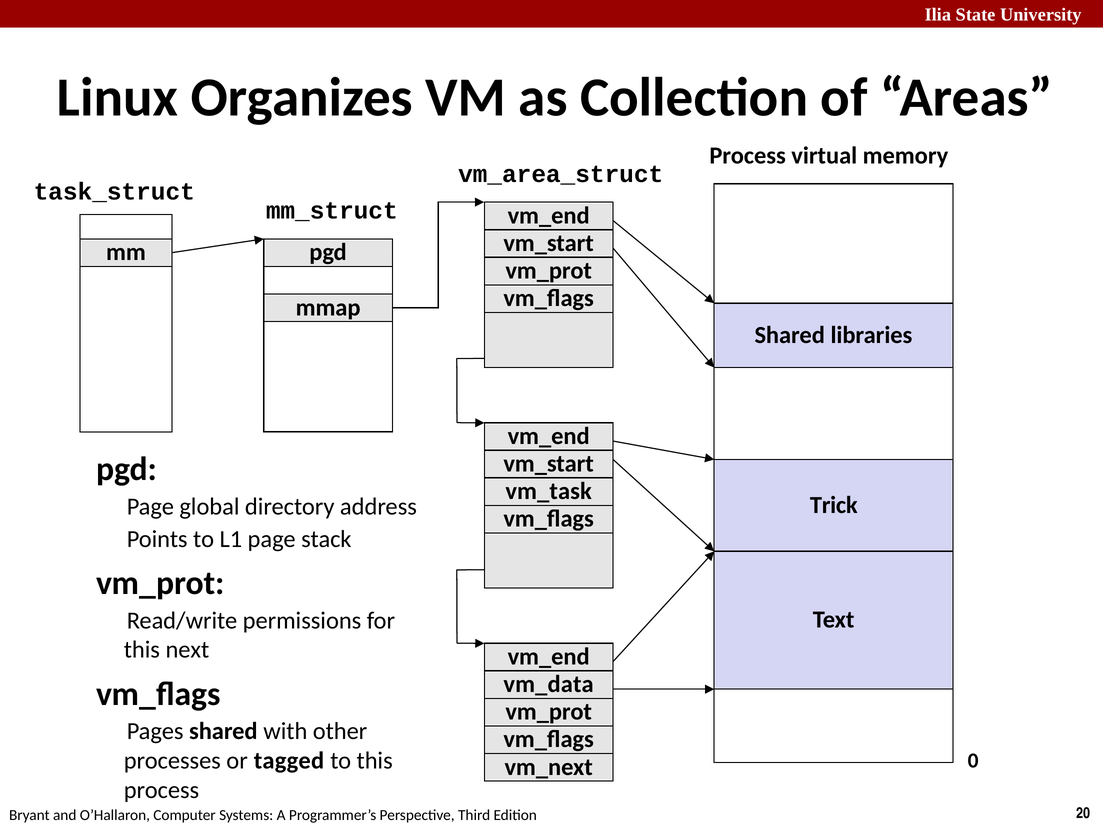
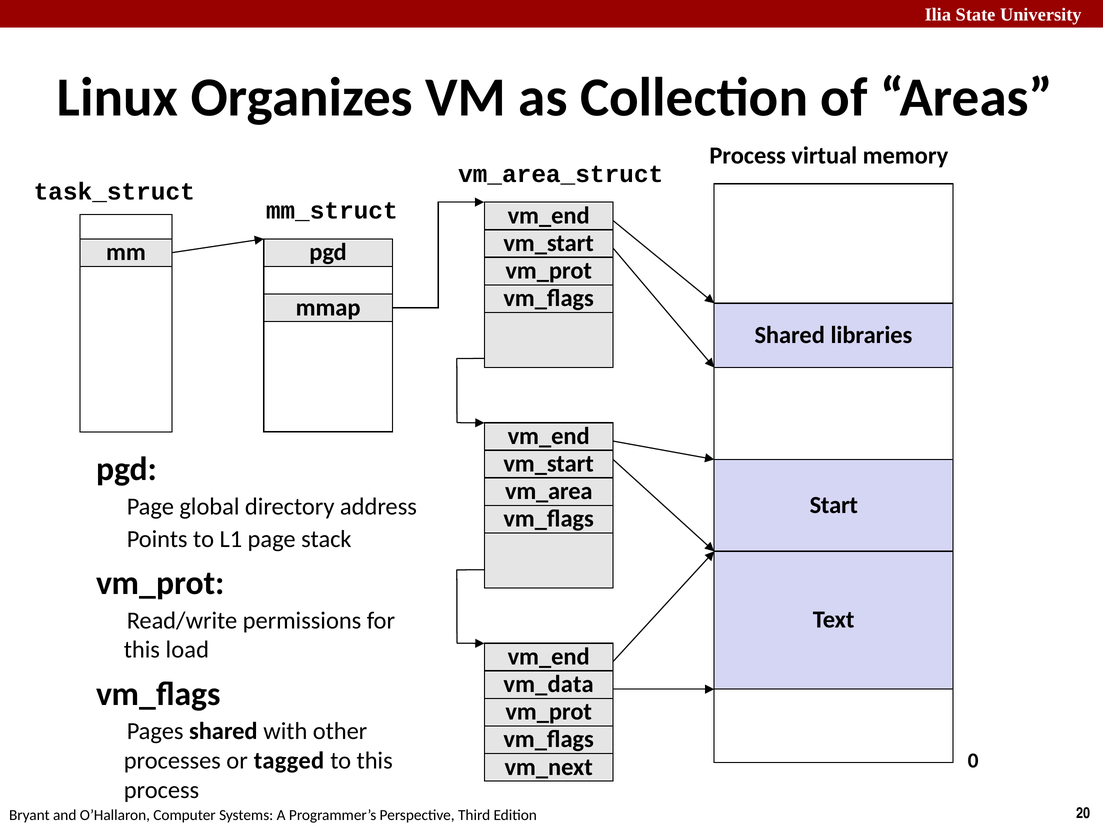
vm_task: vm_task -> vm_area (549, 491)
Trick: Trick -> Start (834, 505)
next: next -> load (187, 650)
